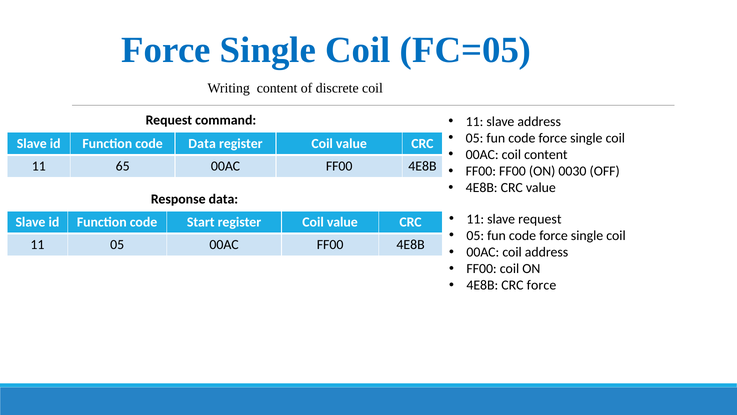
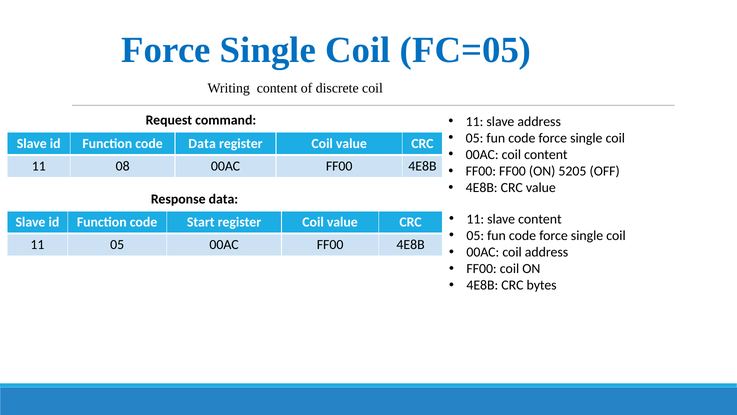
65: 65 -> 08 (123, 166)
0030: 0030 -> 5205 (572, 171)
slave request: request -> content (540, 219)
CRC force: force -> bytes (542, 285)
